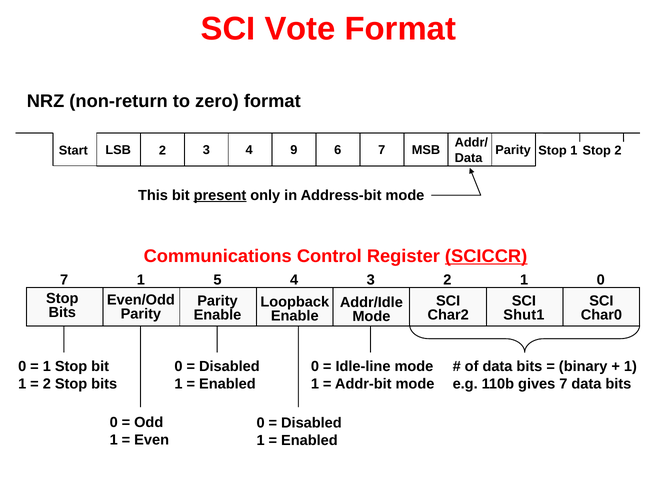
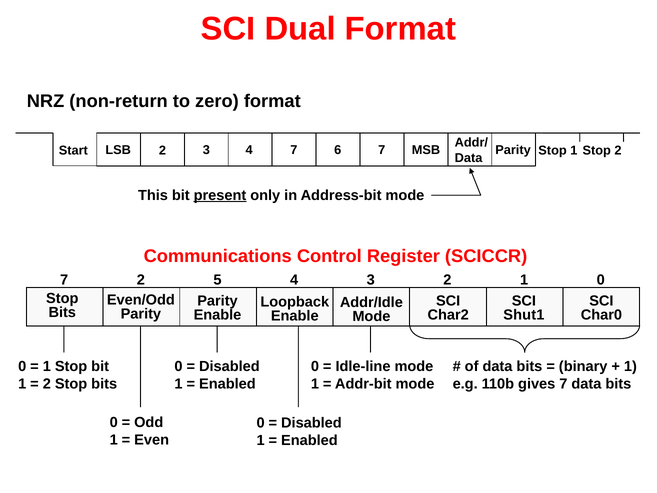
Vote: Vote -> Dual (300, 29)
4 9: 9 -> 7 (294, 150)
SCICCR underline: present -> none (486, 256)
7 1: 1 -> 2 (141, 280)
